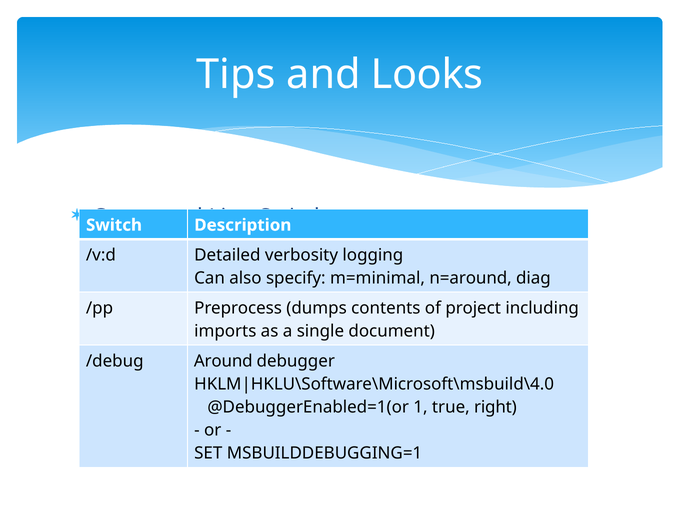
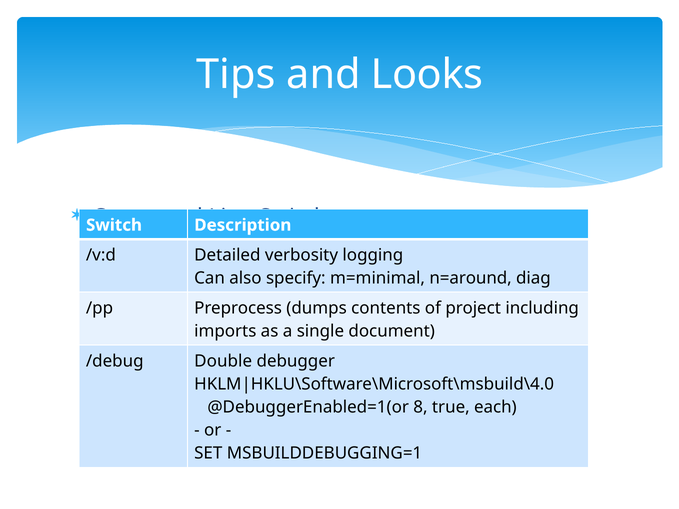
Around: Around -> Double (223, 361)
1: 1 -> 8 (420, 407)
right: right -> each (495, 407)
